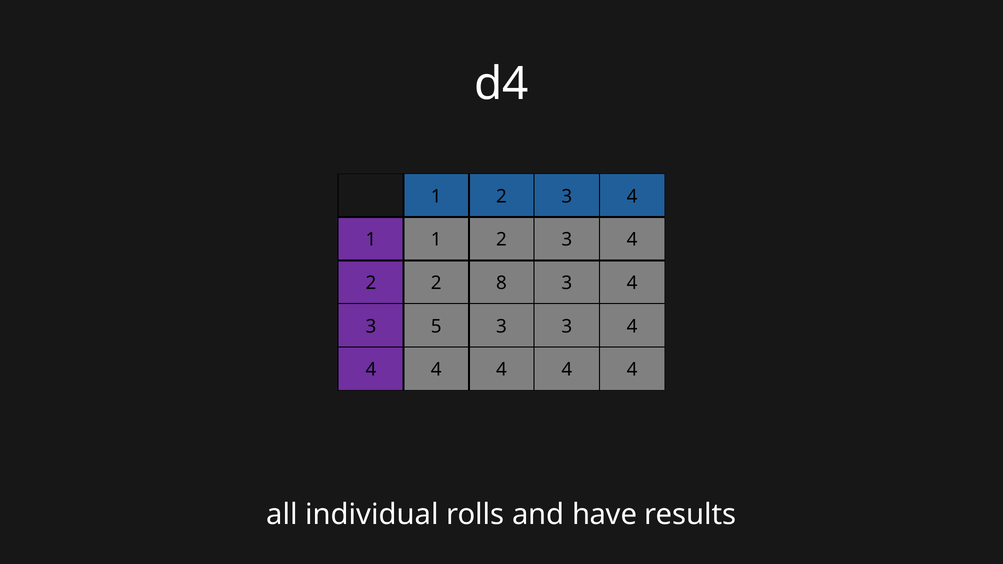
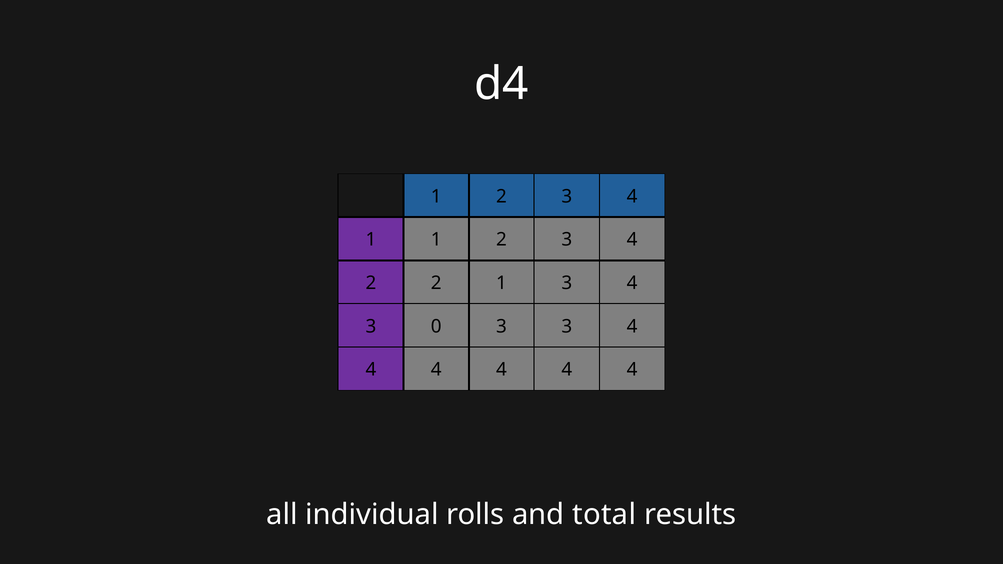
2 8: 8 -> 1 (502, 283)
5: 5 -> 0 (436, 326)
have: have -> total (604, 515)
